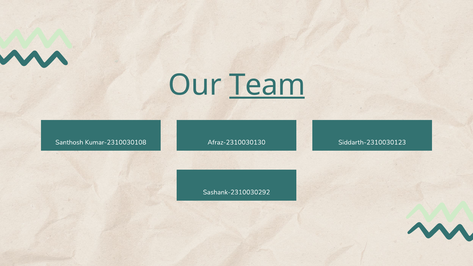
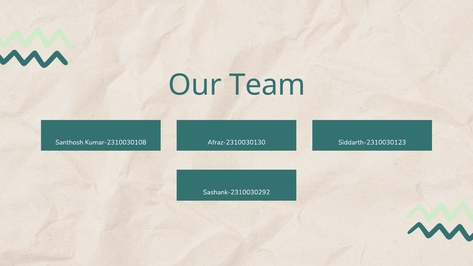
Team underline: present -> none (267, 85)
